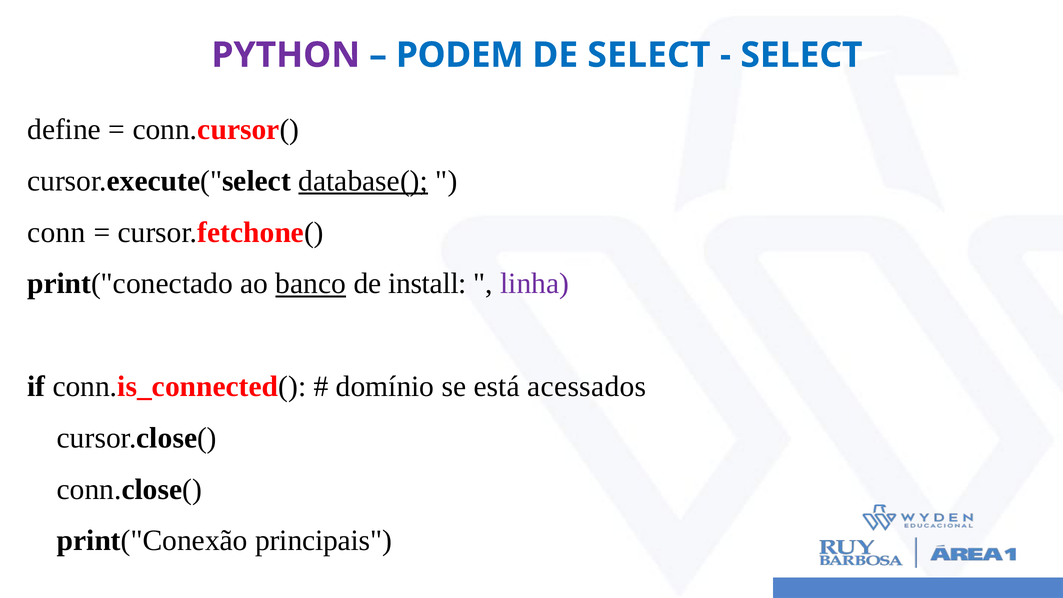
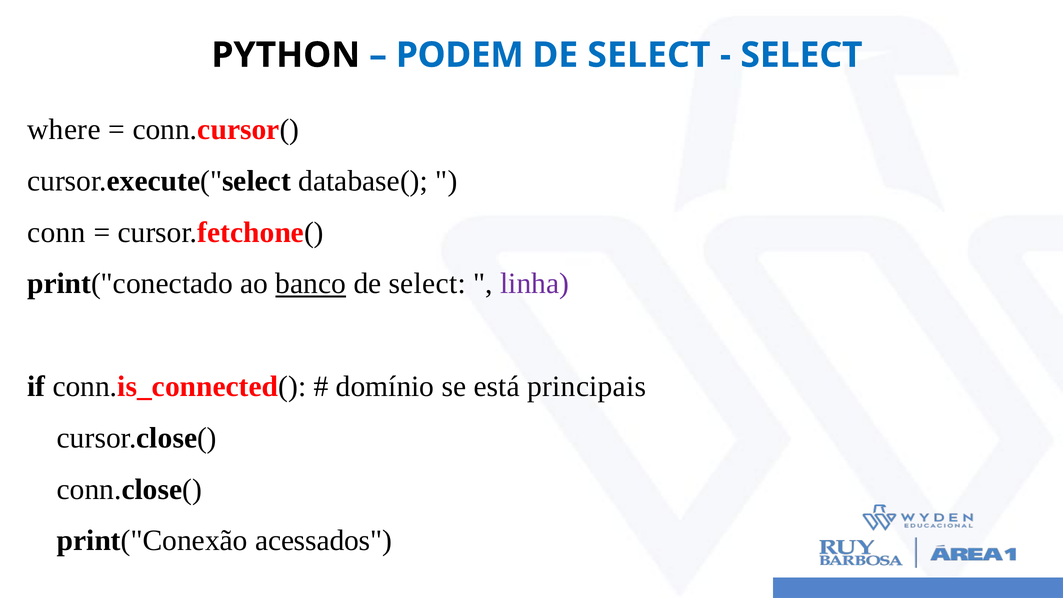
PYTHON colour: purple -> black (286, 55)
define: define -> where (64, 129)
database( underline: present -> none (363, 181)
install: install -> select (427, 284)
acessados: acessados -> principais (587, 386)
principais: principais -> acessados (324, 541)
